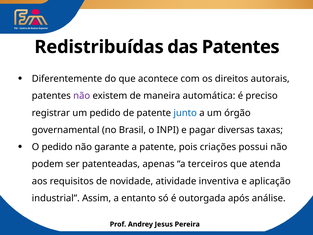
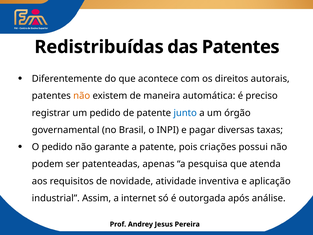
não colour: purple -> orange (82, 96)
terceiros: terceiros -> pesquisa (208, 164)
entanto: entanto -> internet (139, 198)
